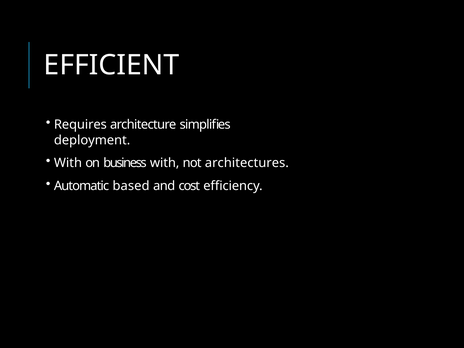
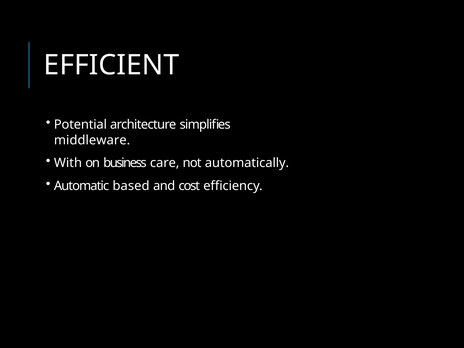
Requires: Requires -> Potential (80, 125)
deployment: deployment -> middleware (92, 140)
business with: with -> care (165, 163)
architectures: architectures -> automatically (247, 163)
